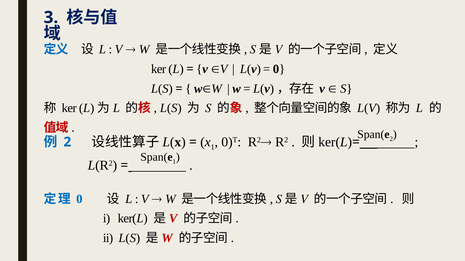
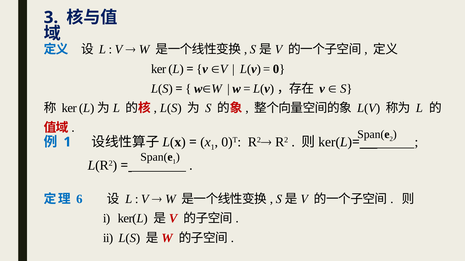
2: 2 -> 1 (67, 142)
0: 0 -> 6 (79, 199)
